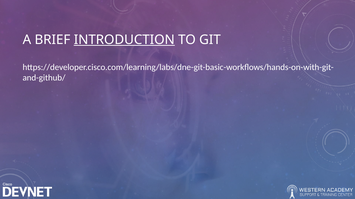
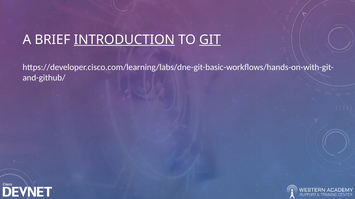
GIT underline: none -> present (210, 40)
